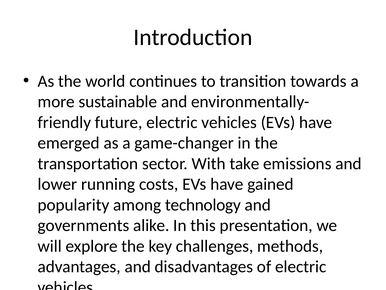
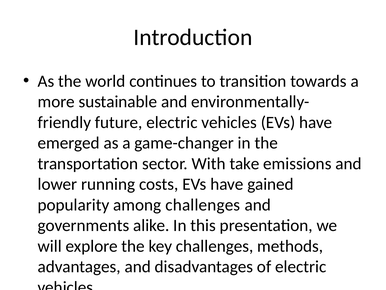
among technology: technology -> challenges (203, 205)
